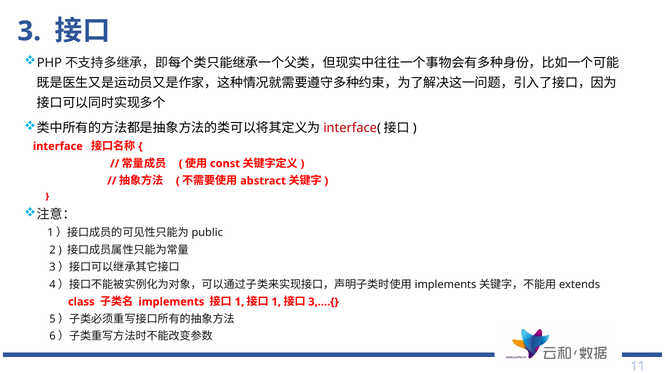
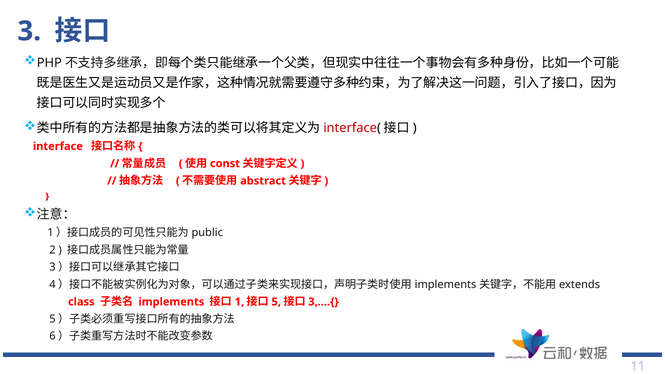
1: 1 -> 5 (276, 302)
